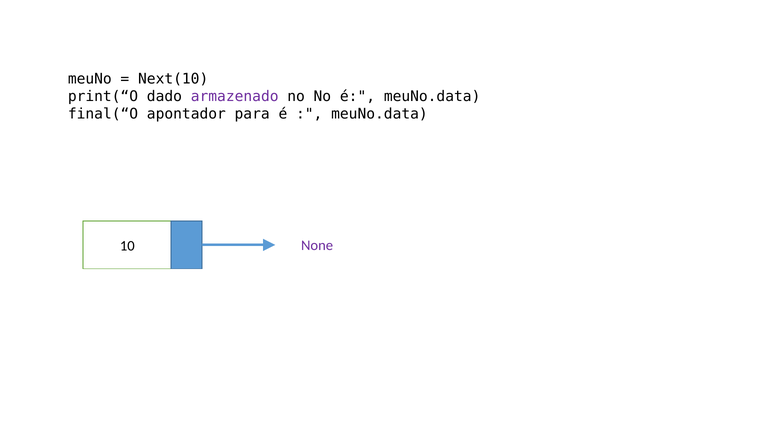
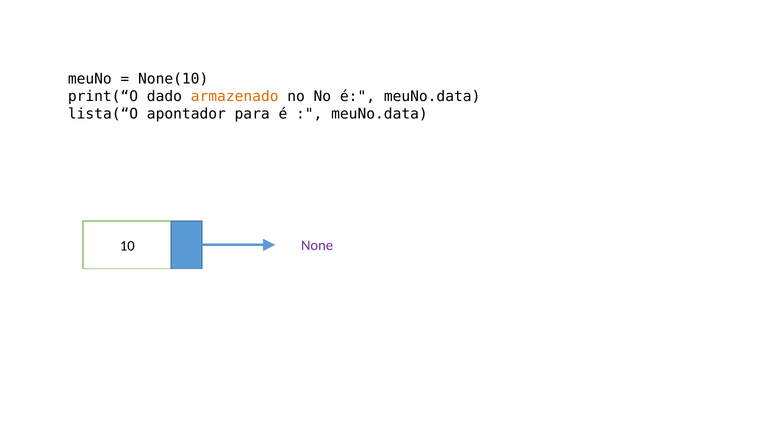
Next(10: Next(10 -> None(10 (173, 79)
armazenado colour: purple -> orange (235, 96)
final(“O: final(“O -> lista(“O (103, 114)
